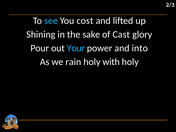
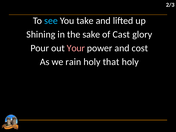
cost: cost -> take (85, 21)
Your colour: light blue -> pink (76, 48)
into: into -> cost (140, 48)
with: with -> that (111, 62)
